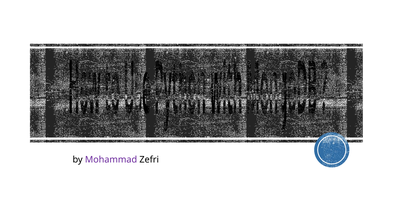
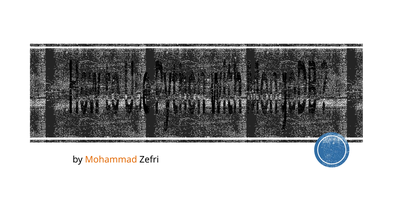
Mohammad colour: purple -> orange (111, 160)
